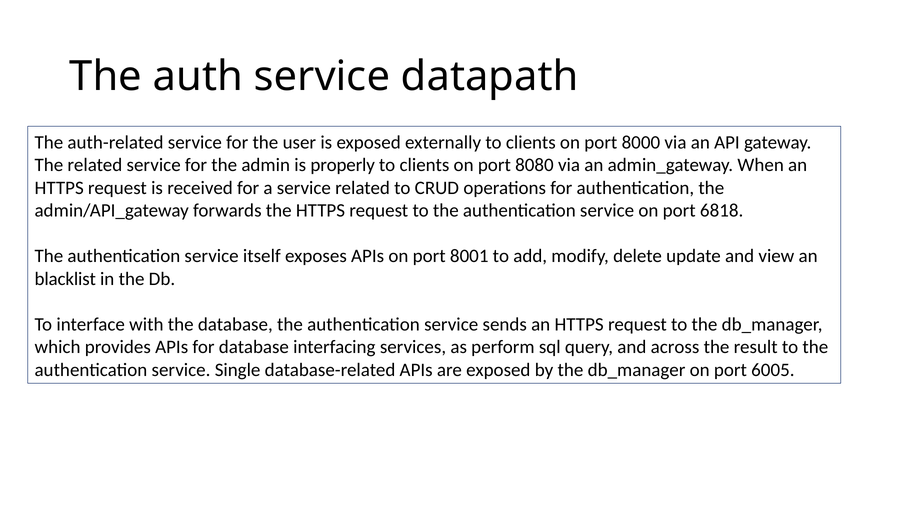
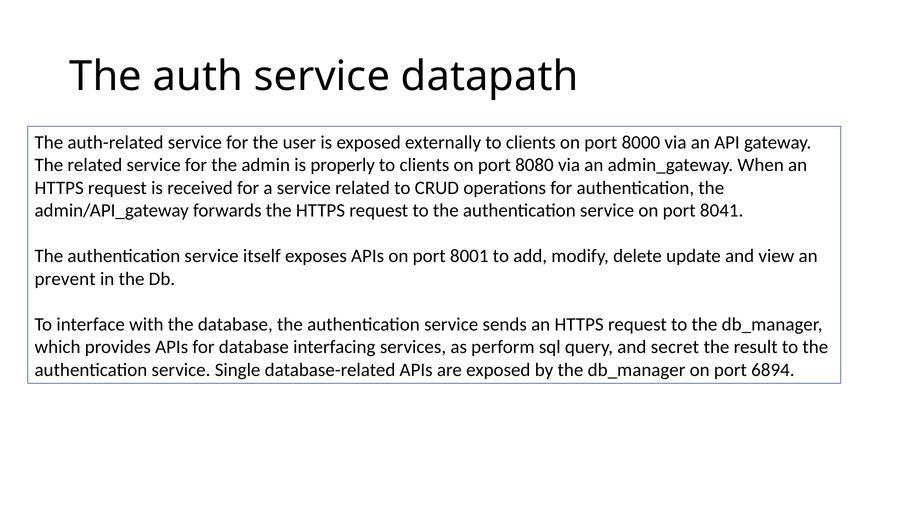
6818: 6818 -> 8041 (722, 211)
blacklist: blacklist -> prevent (65, 279)
across: across -> secret (675, 347)
6005: 6005 -> 6894 (773, 370)
